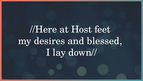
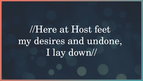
blessed: blessed -> undone (105, 41)
